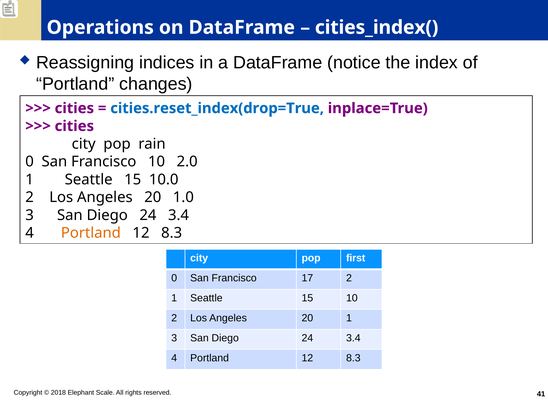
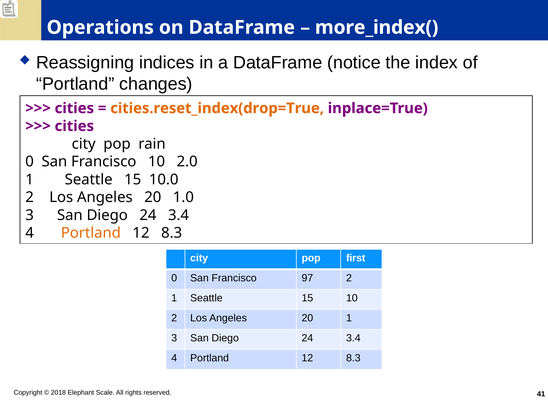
cities_index(: cities_index( -> more_index( (377, 27)
cities.reset_index(drop=True colour: blue -> orange (217, 108)
17: 17 -> 97 (307, 278)
